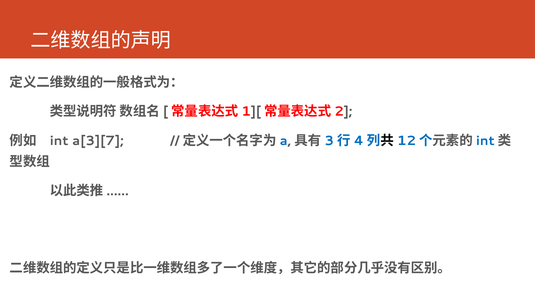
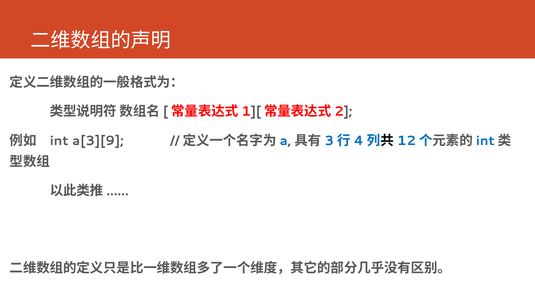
a[3][7: a[3][7 -> a[3][9 (98, 141)
